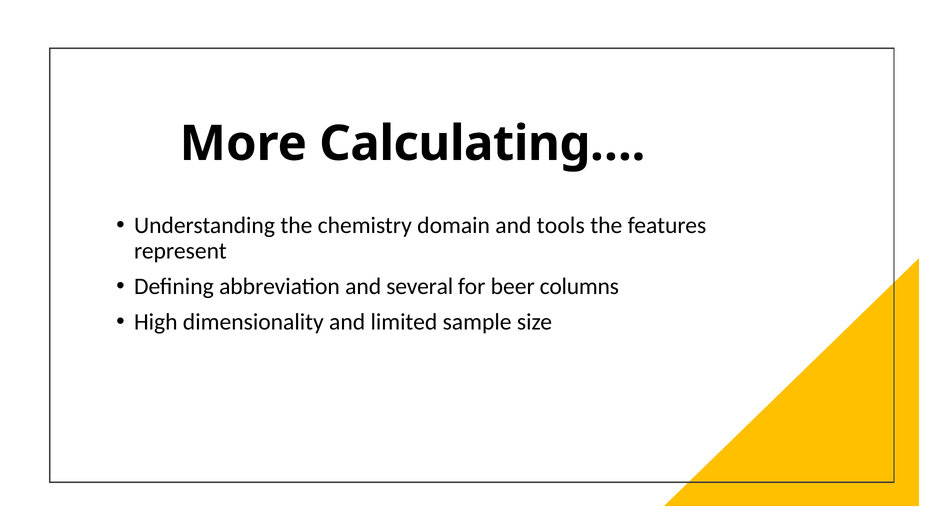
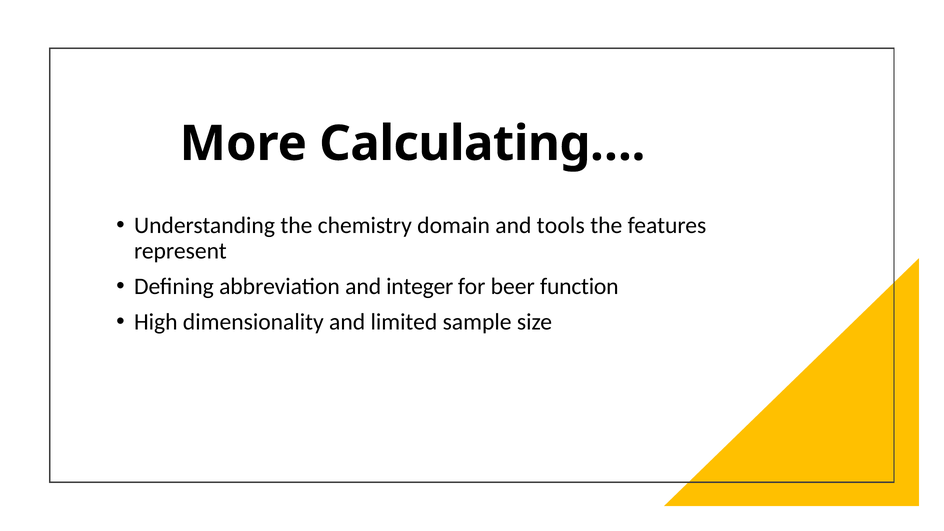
several: several -> integer (420, 286)
columns: columns -> function (579, 286)
